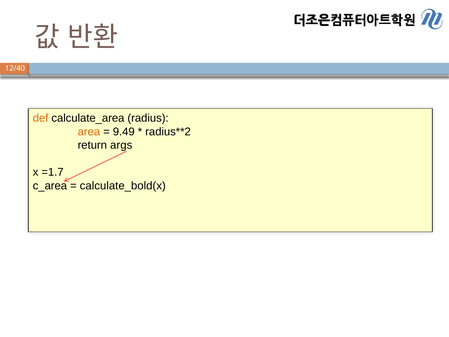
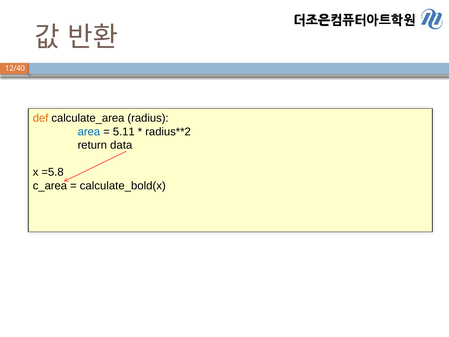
area colour: orange -> blue (89, 132)
9.49: 9.49 -> 5.11 (124, 132)
args: args -> data (121, 145)
=1.7: =1.7 -> =5.8 (53, 172)
